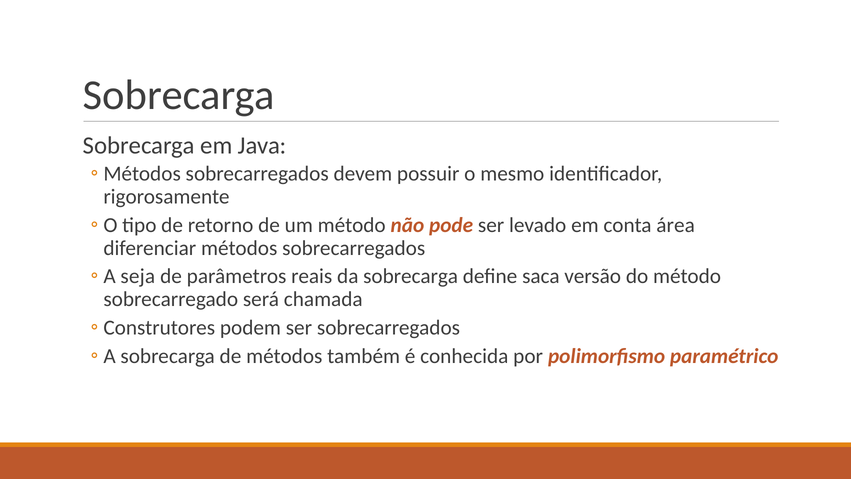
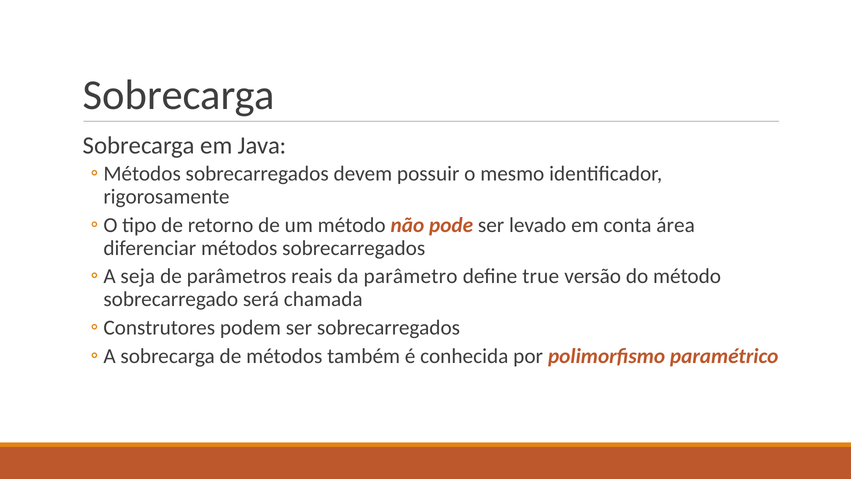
da sobrecarga: sobrecarga -> parâmetro (411, 276)
saca: saca -> true (541, 276)
